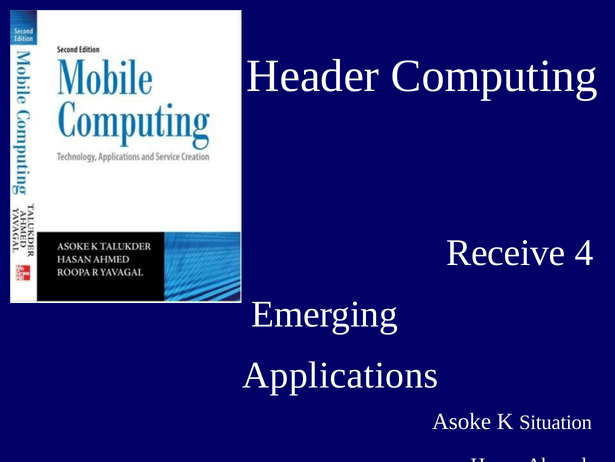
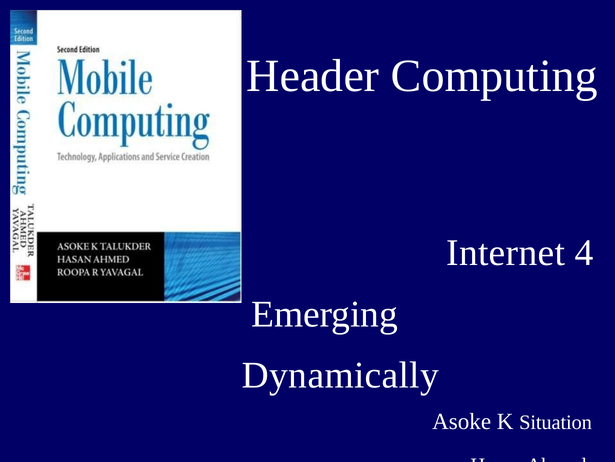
Receive: Receive -> Internet (506, 252)
Applications: Applications -> Dynamically (340, 375)
